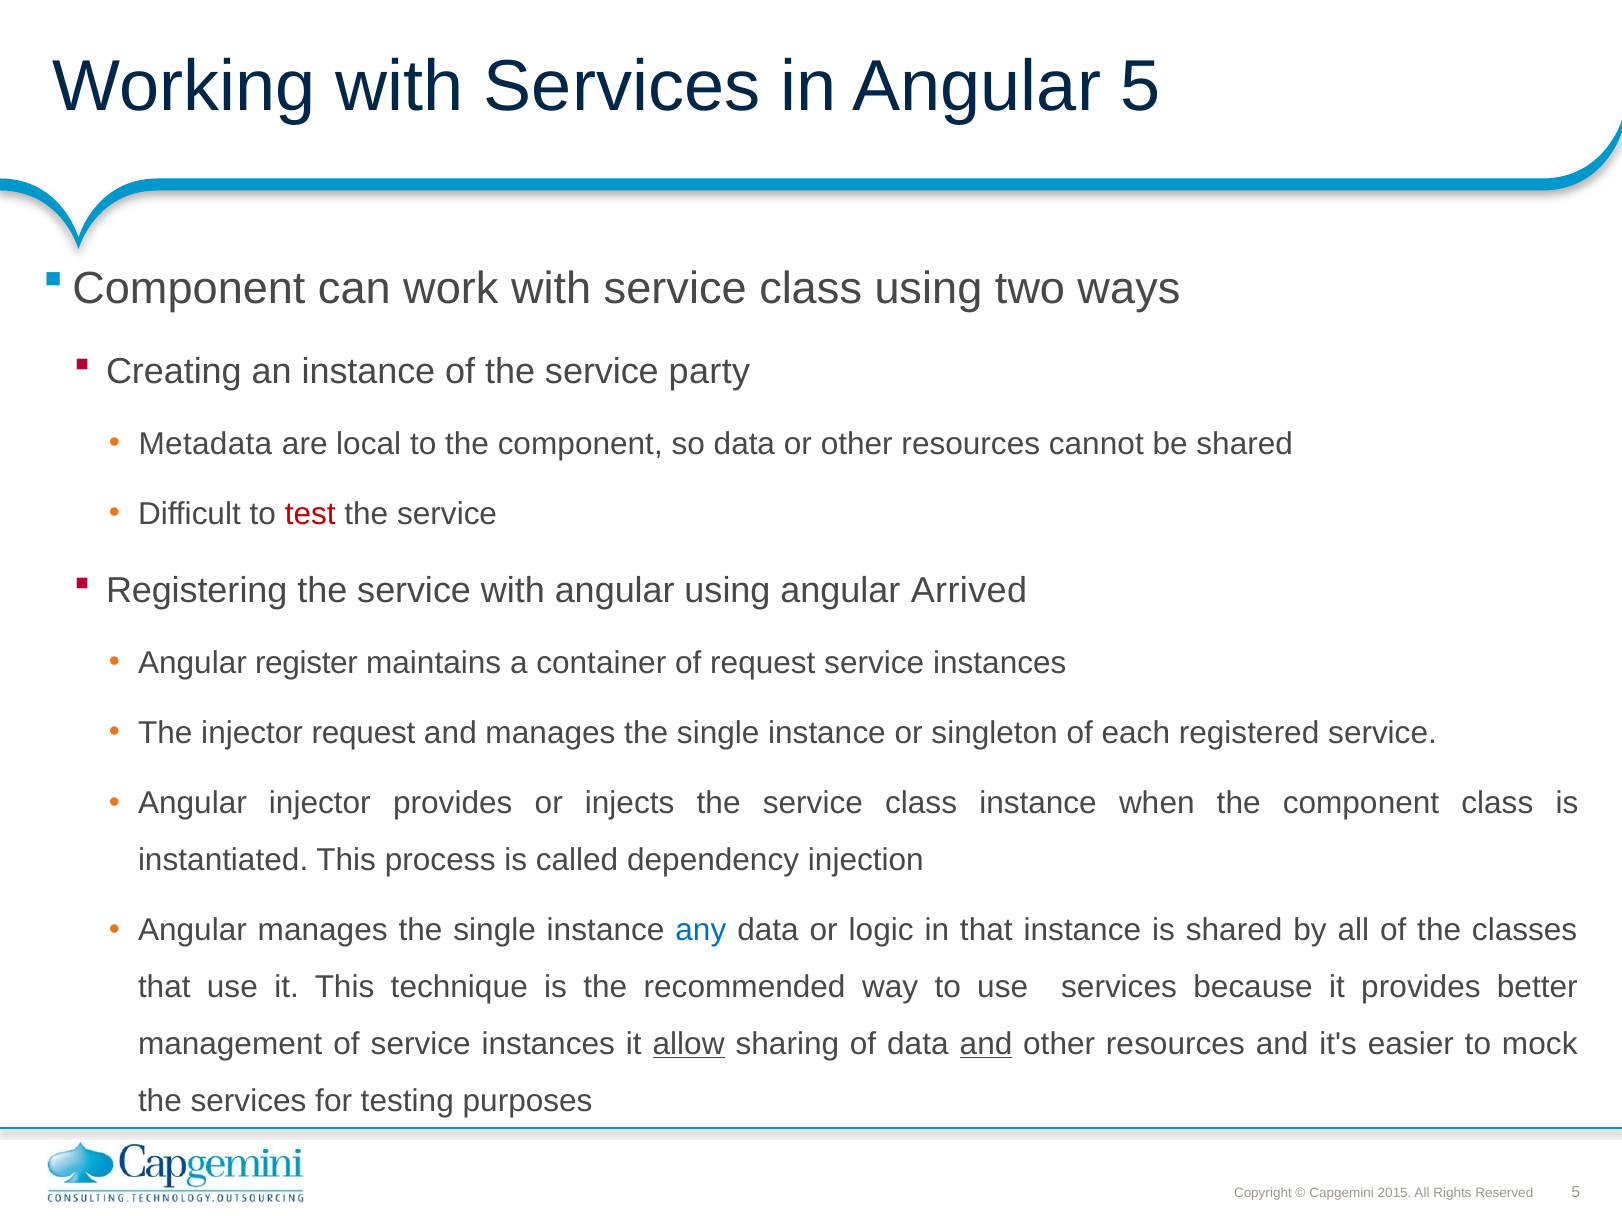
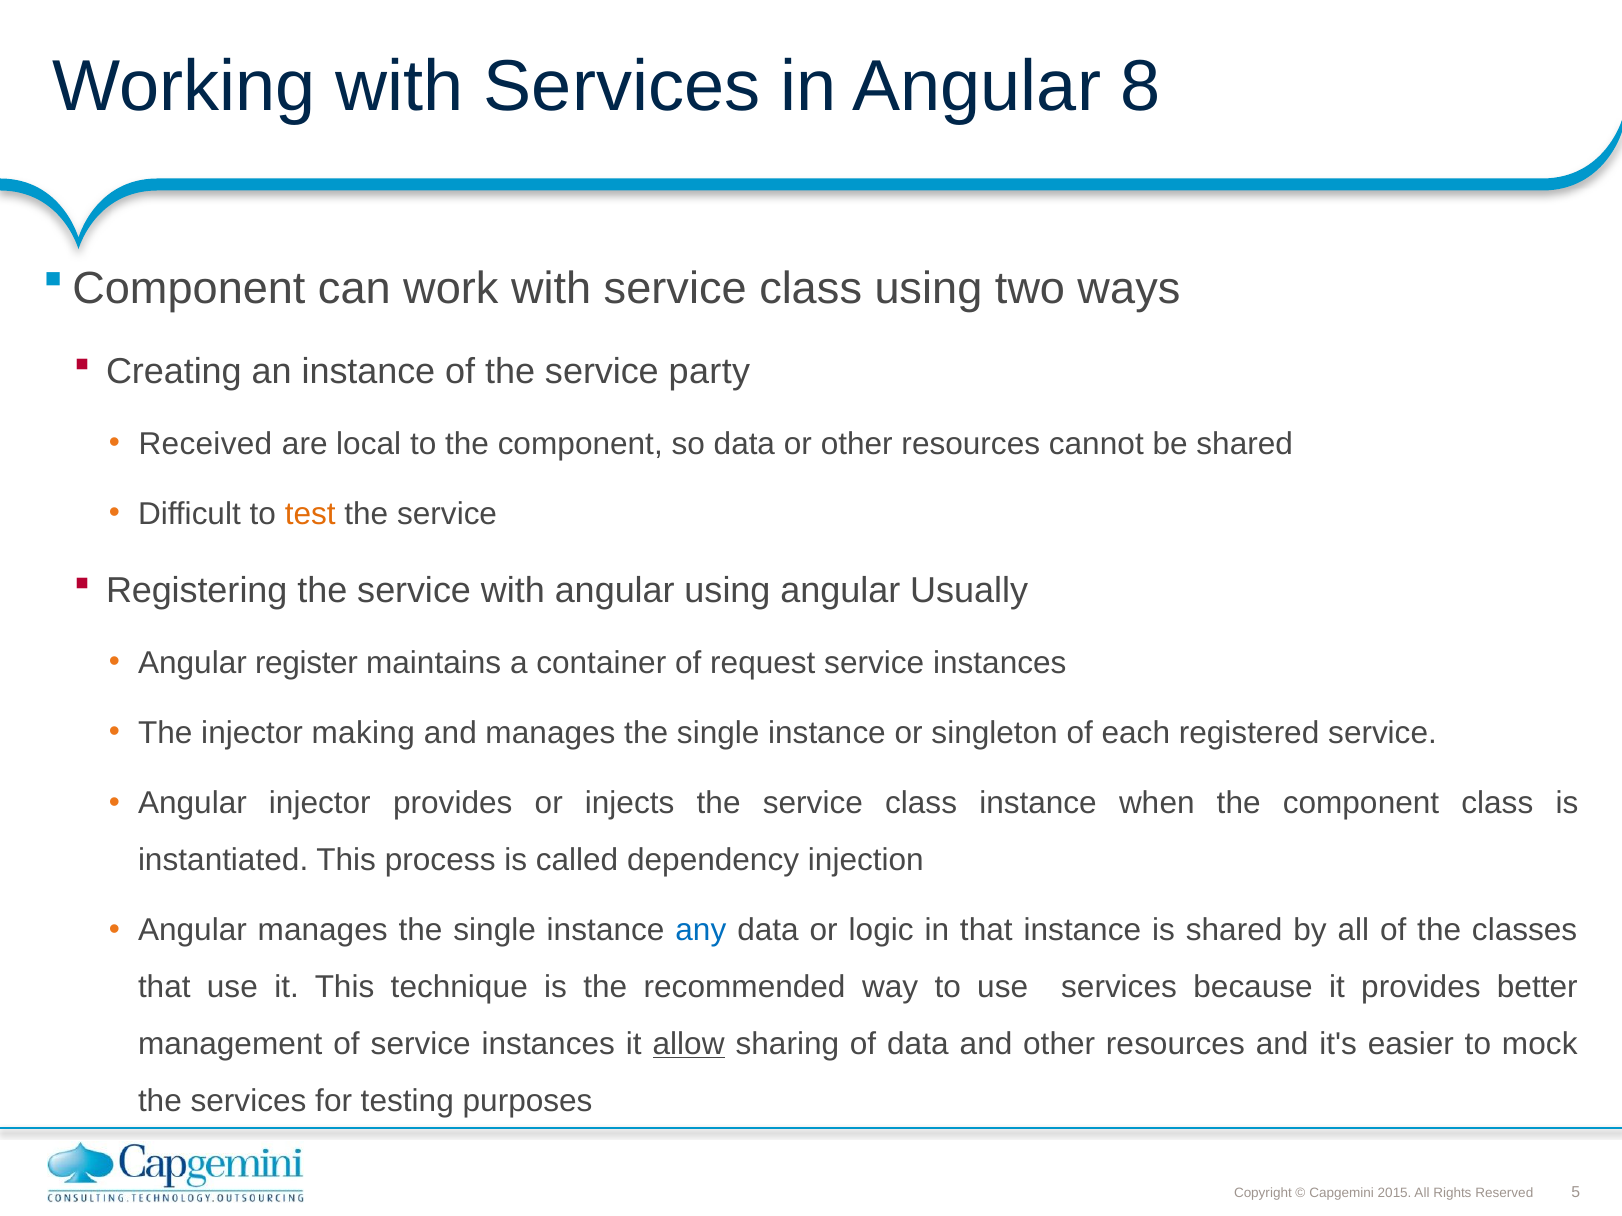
Angular 5: 5 -> 8 (1141, 87)
Metadata: Metadata -> Received (205, 444)
test colour: red -> orange (310, 514)
Arrived: Arrived -> Usually (969, 590)
injector request: request -> making (363, 733)
and underline: present -> none (986, 1044)
